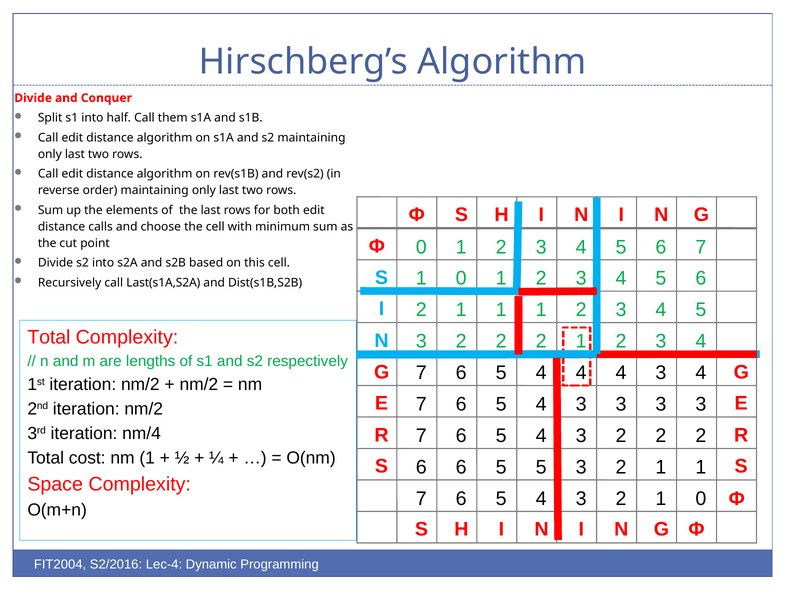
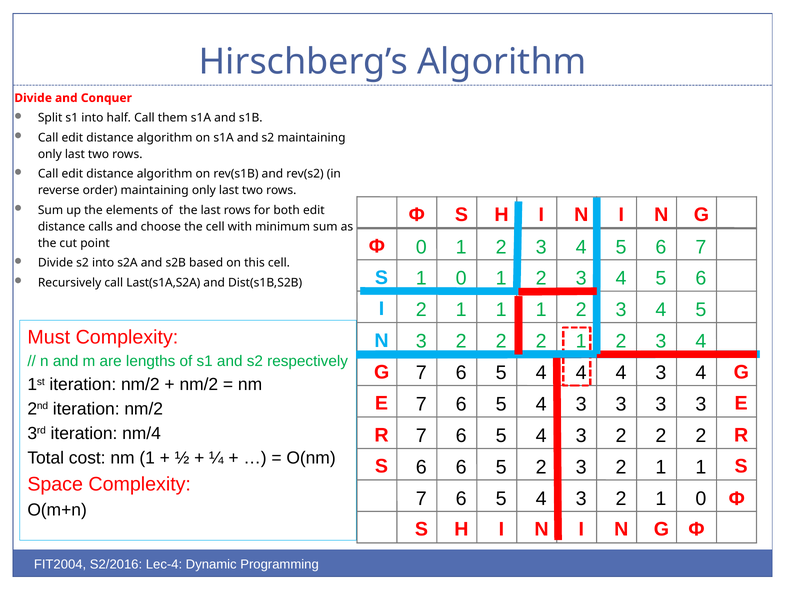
Total: Total -> Must (49, 337)
5 5: 5 -> 2 (541, 467)
